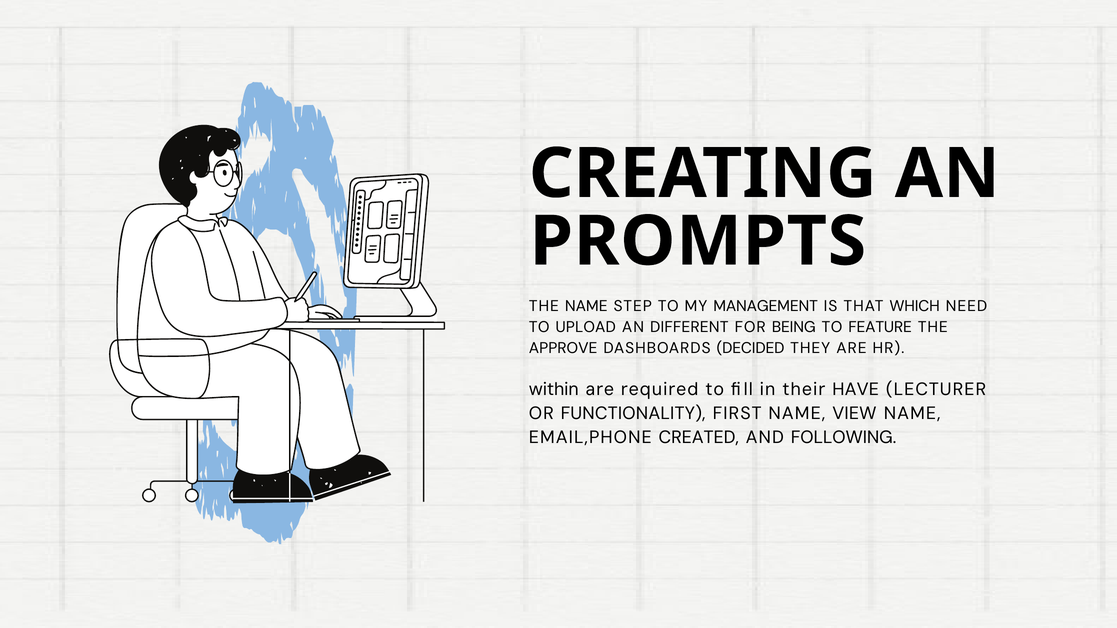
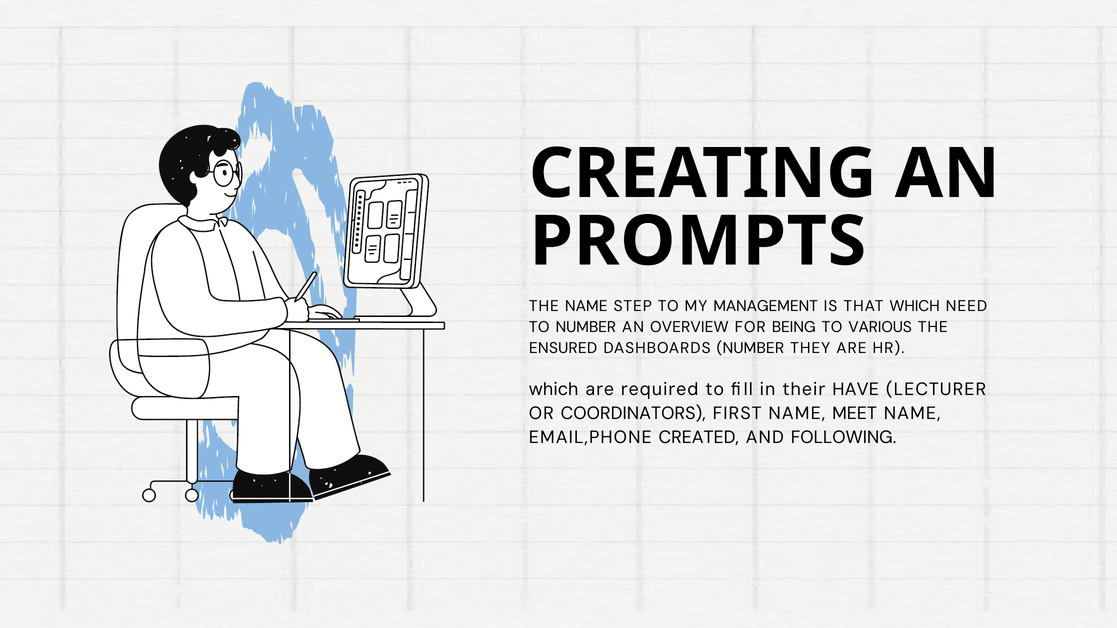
TO UPLOAD: UPLOAD -> NUMBER (586, 327)
DIFFERENT: DIFFERENT -> OVERVIEW (689, 327)
FEATURE: FEATURE -> VARIOUS (880, 327)
APPROVE: APPROVE -> ENSURED (563, 348)
DASHBOARDS DECIDED: DECIDED -> NUMBER (750, 348)
within: within -> which (554, 390)
FUNCTIONALITY: FUNCTIONALITY -> COORDINATORS (633, 414)
VIEW: VIEW -> MEET (855, 414)
